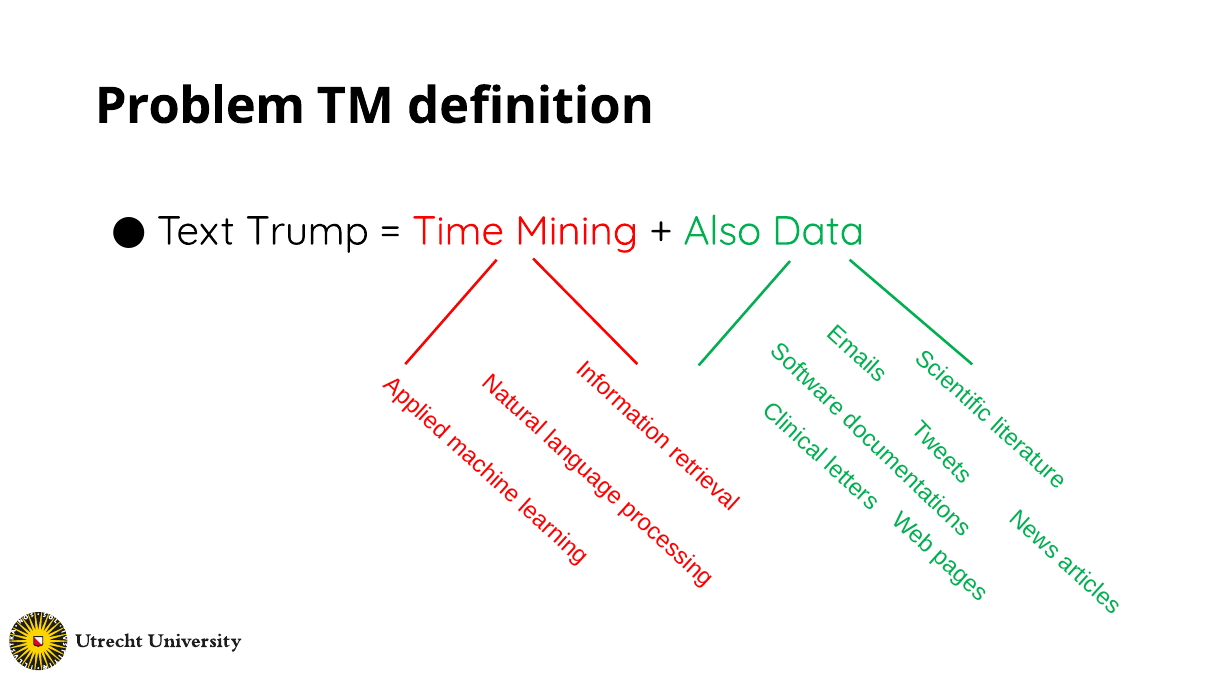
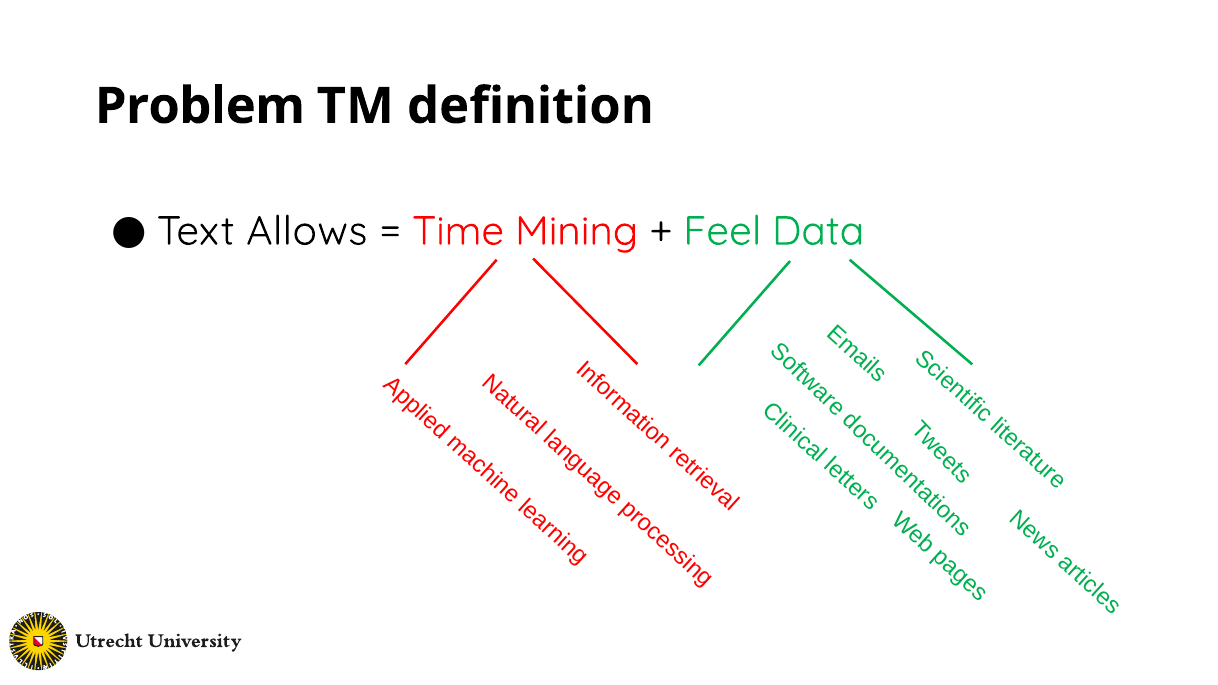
Trump: Trump -> Allows (307, 231)
Also: Also -> Feel (722, 231)
